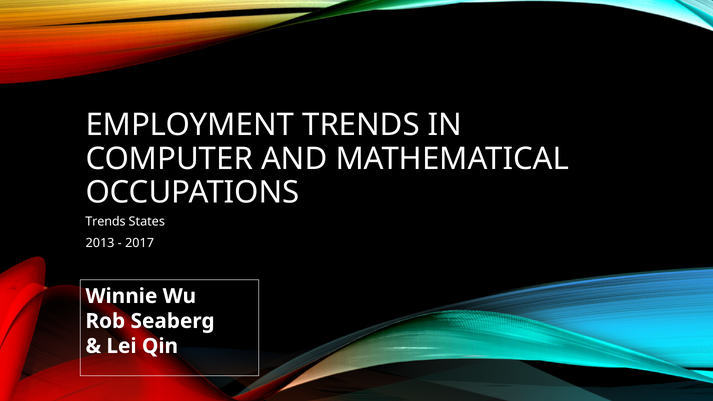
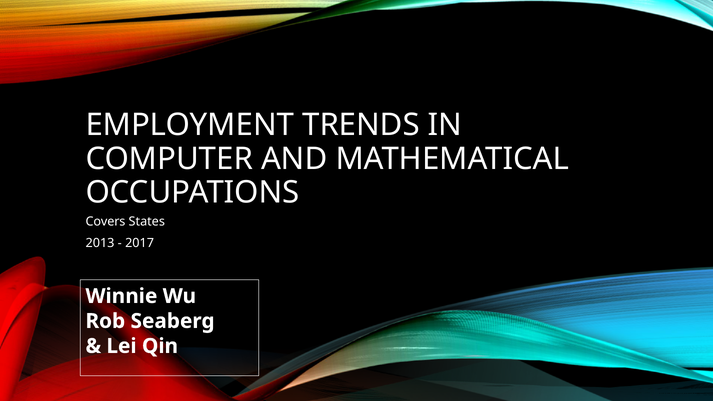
Trends: Trends -> Covers (105, 222)
